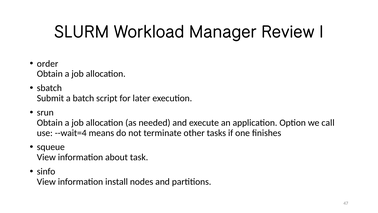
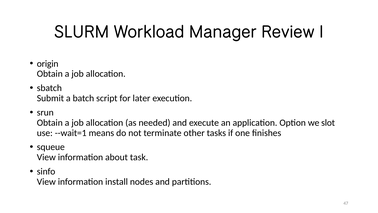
order: order -> origin (48, 64)
call: call -> slot (328, 122)
--wait=4: --wait=4 -> --wait=1 (71, 133)
